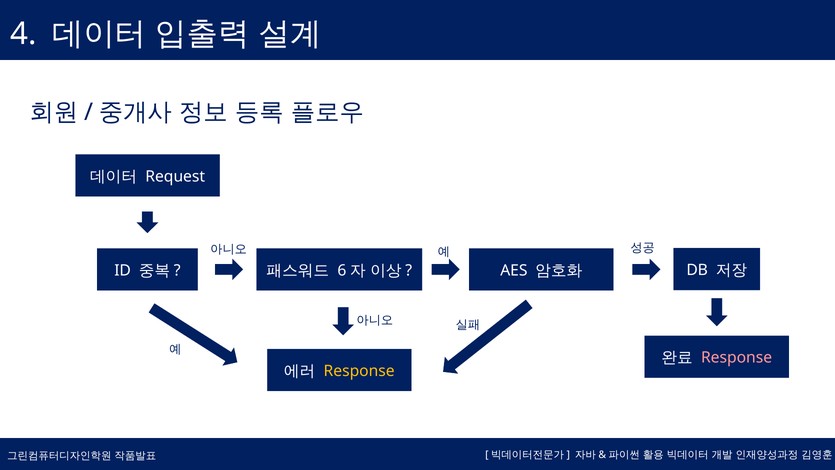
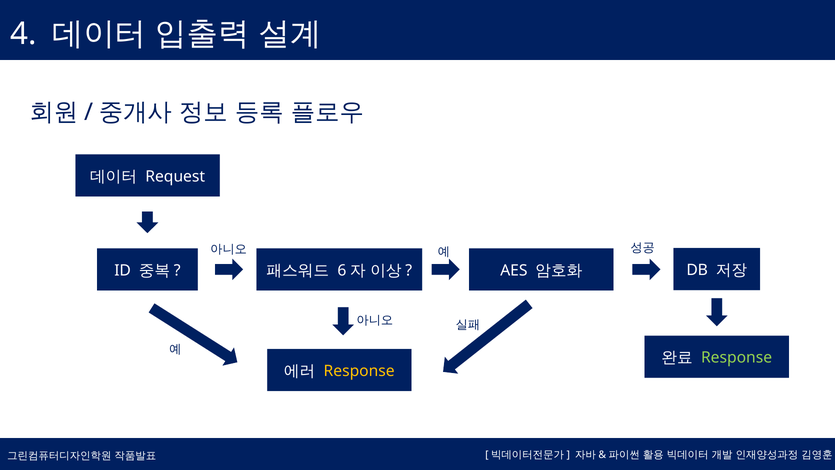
Response colour: pink -> light green (737, 358)
